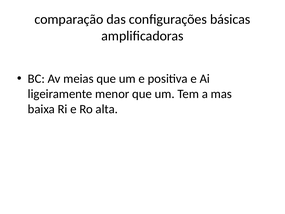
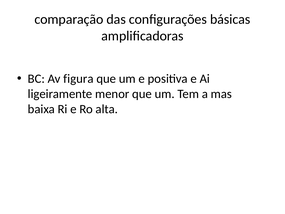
meias: meias -> figura (78, 79)
